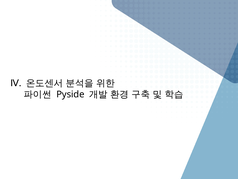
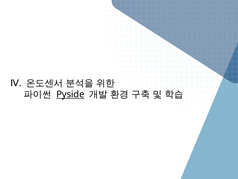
Pyside underline: none -> present (70, 94)
